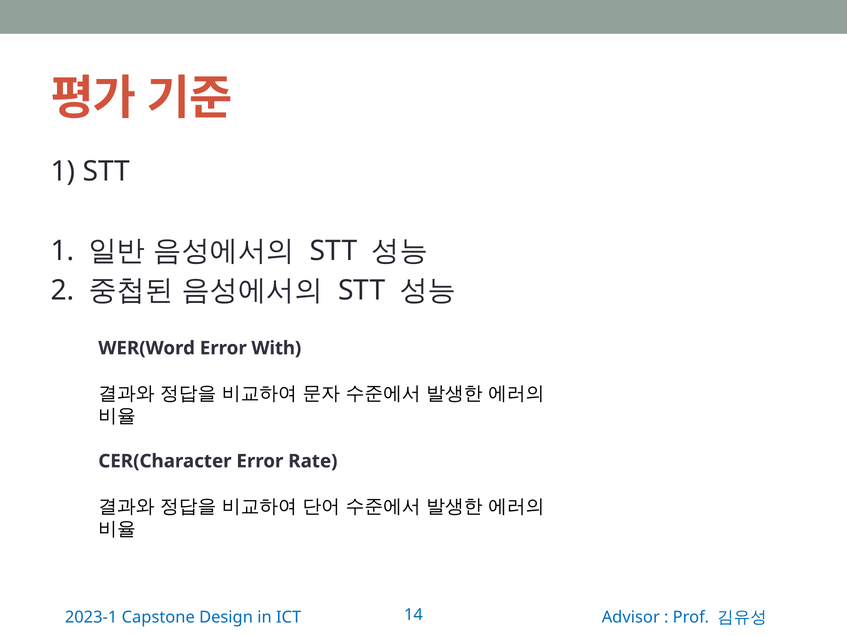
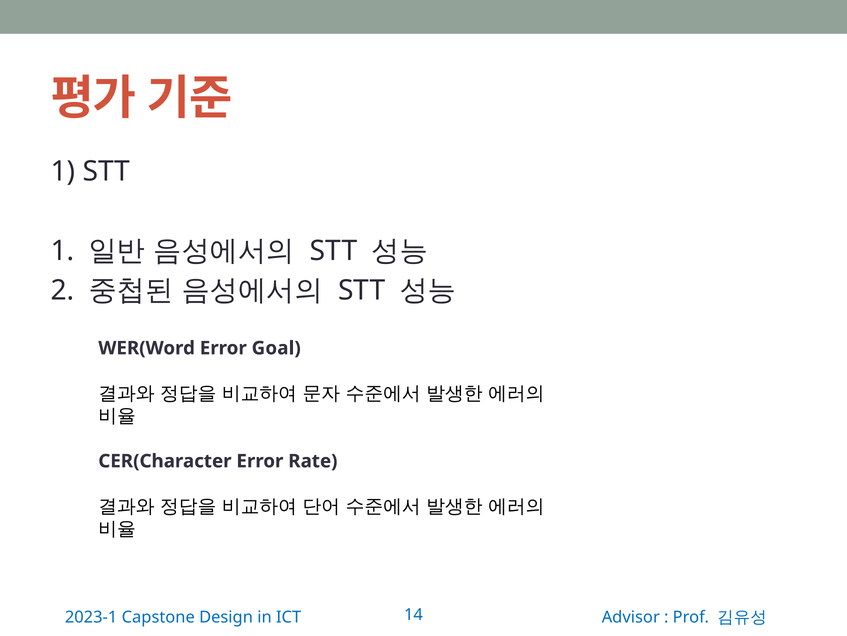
With: With -> Goal (276, 348)
